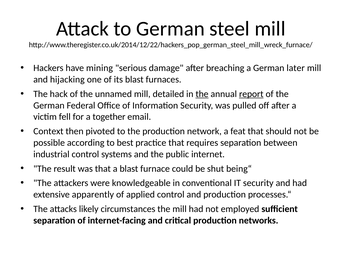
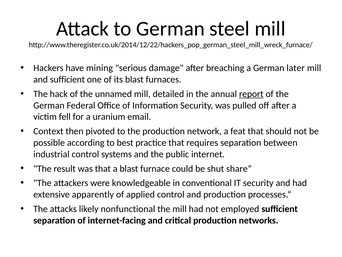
and hijacking: hijacking -> sufficient (67, 79)
the underline: present -> none (202, 94)
together: together -> uranium (109, 117)
being“: being“ -> share“ (239, 168)
circumstances: circumstances -> nonfunctional (128, 209)
